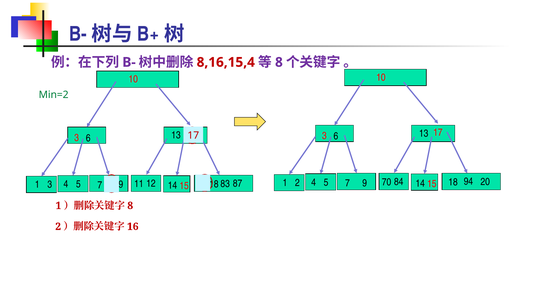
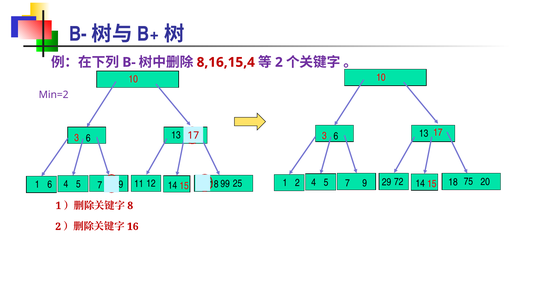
8: 8 -> 2 (279, 62)
Min=2 colour: green -> purple (54, 95)
84: 84 -> 72 (399, 182)
70: 70 -> 29 (387, 182)
94: 94 -> 75 (468, 182)
87: 87 -> 25 (238, 183)
1 3: 3 -> 6 (50, 185)
83: 83 -> 99 (225, 184)
